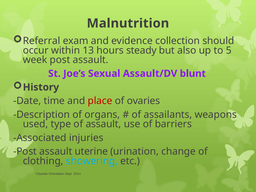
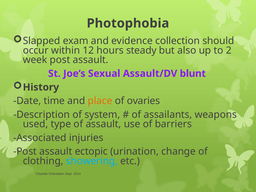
Malnutrition: Malnutrition -> Photophobia (128, 23)
Referral: Referral -> Slapped (42, 41)
13: 13 -> 12 (88, 50)
5: 5 -> 2 (229, 50)
place colour: red -> orange (100, 101)
organs: organs -> system (102, 115)
uterine: uterine -> ectopic (91, 151)
